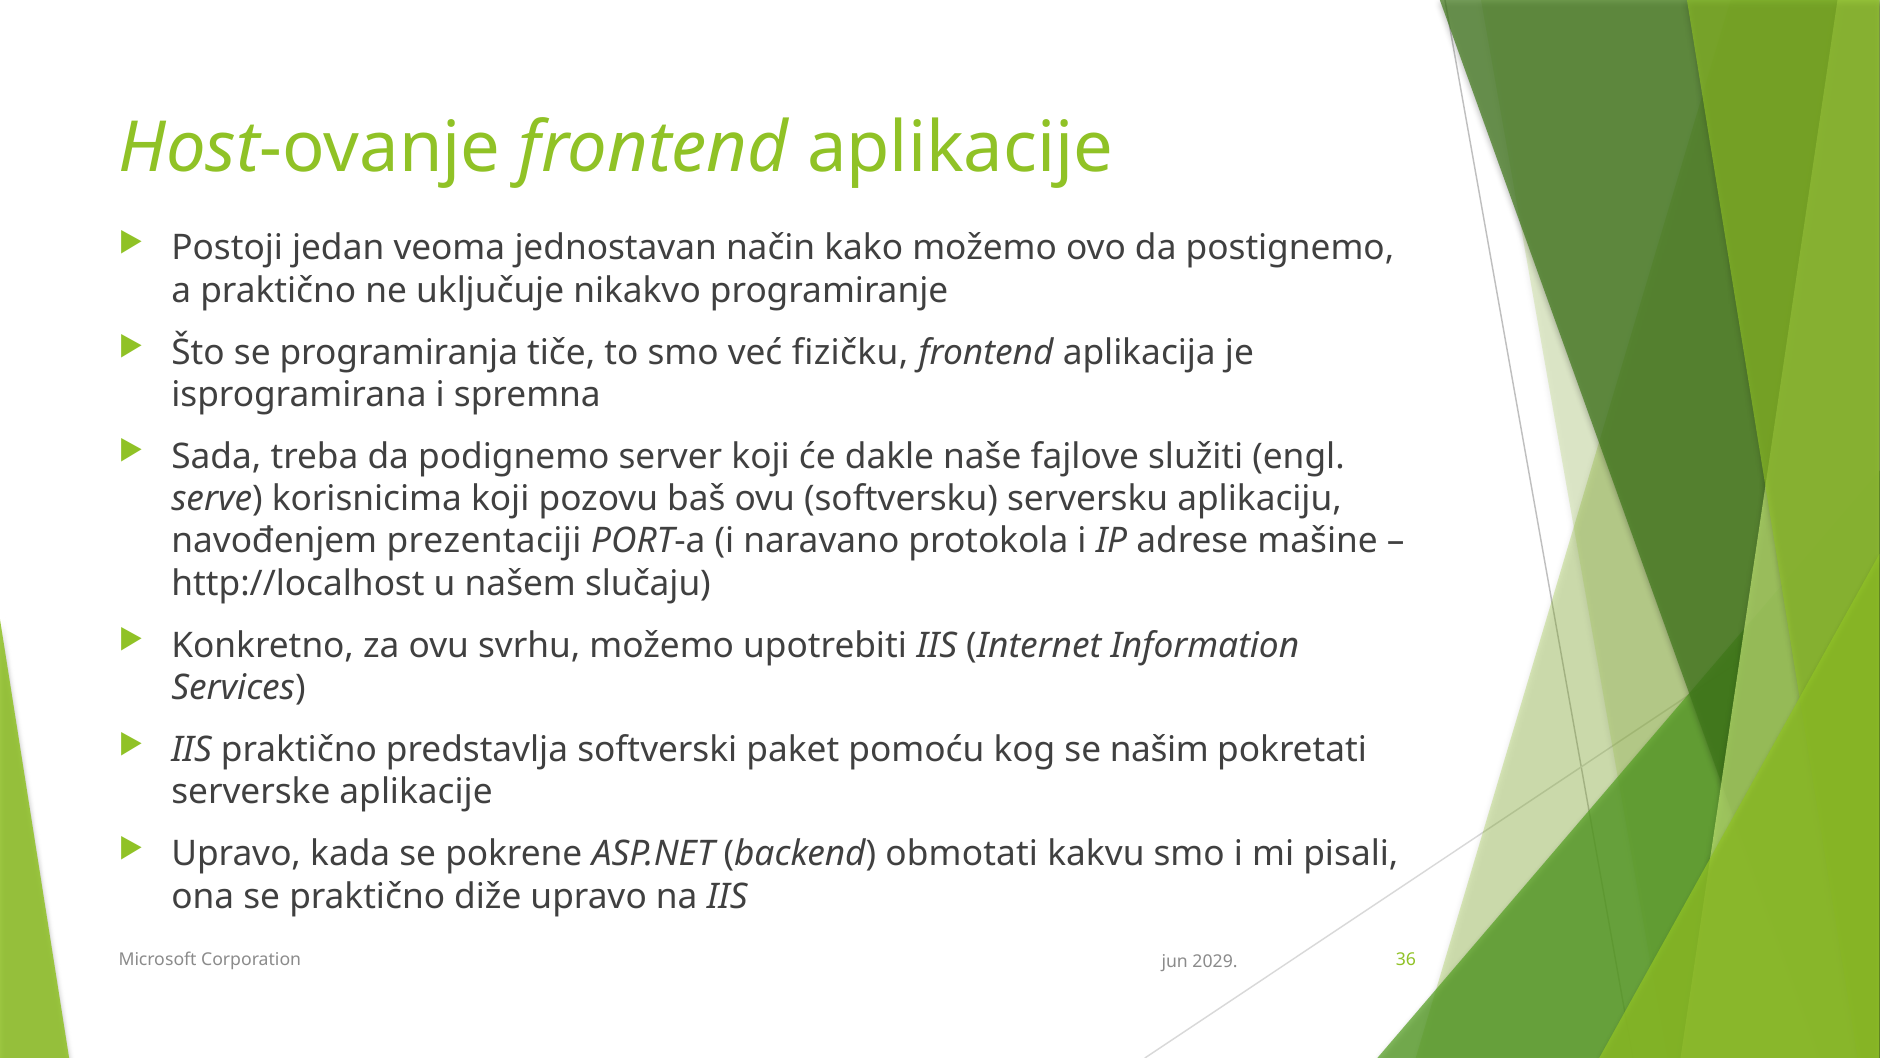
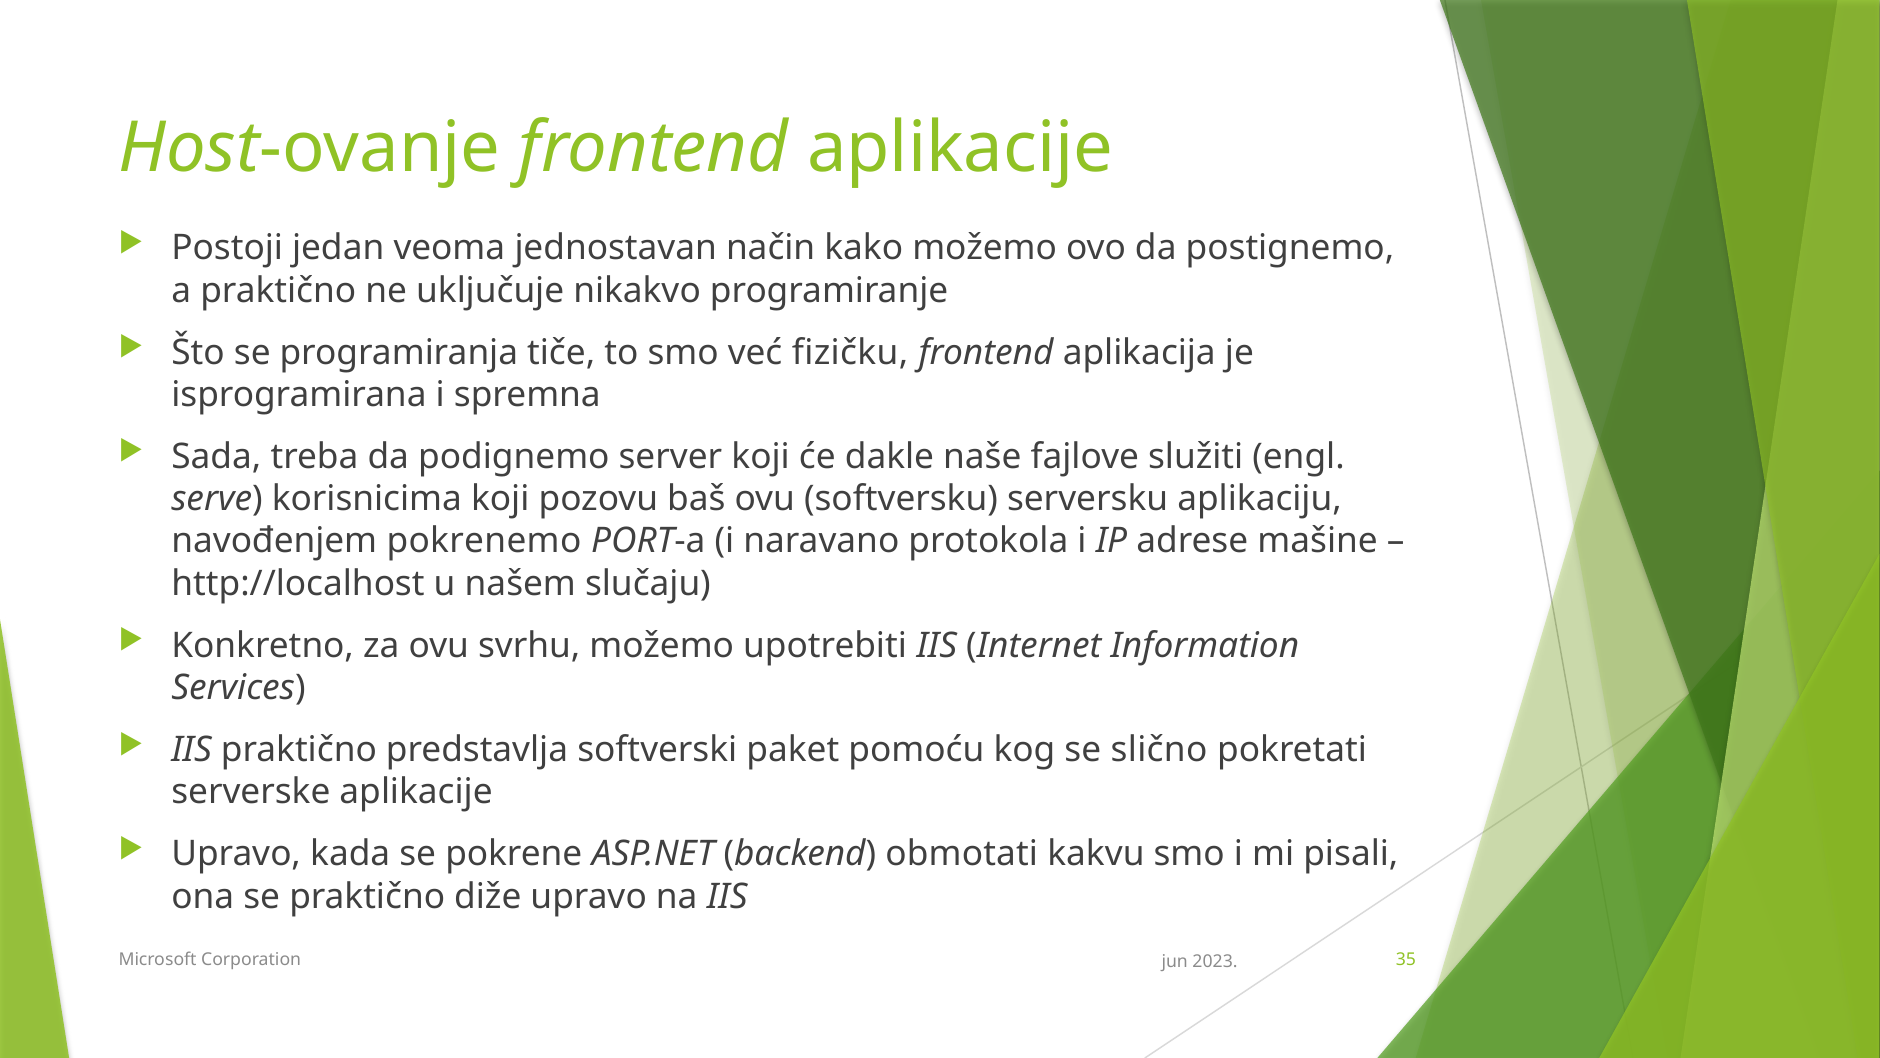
prezentaciji: prezentaciji -> pokrenemo (484, 541)
našim: našim -> slično (1159, 749)
36: 36 -> 35 (1406, 960)
2029: 2029 -> 2023 (1215, 961)
